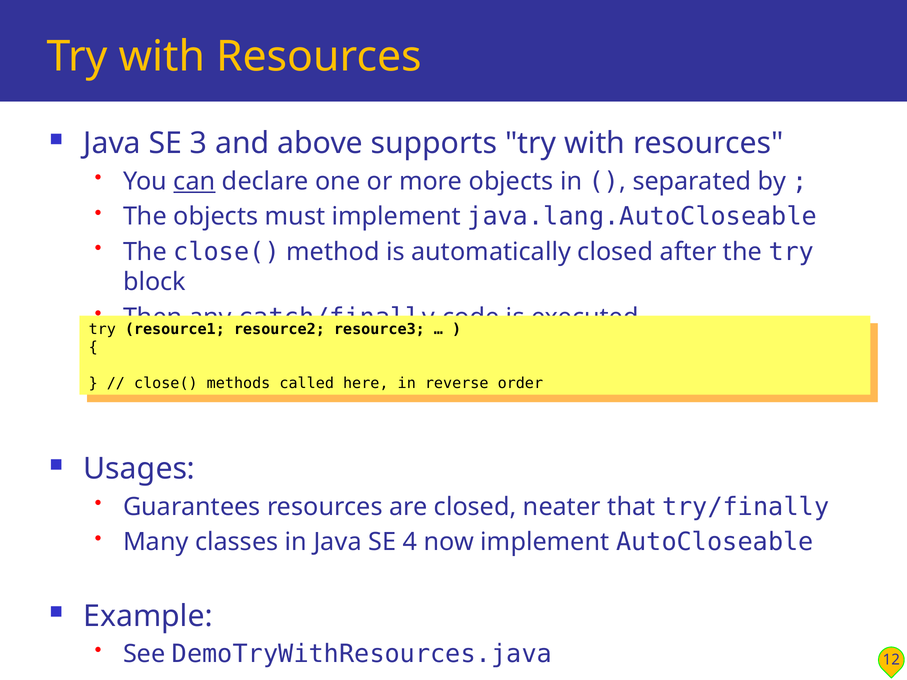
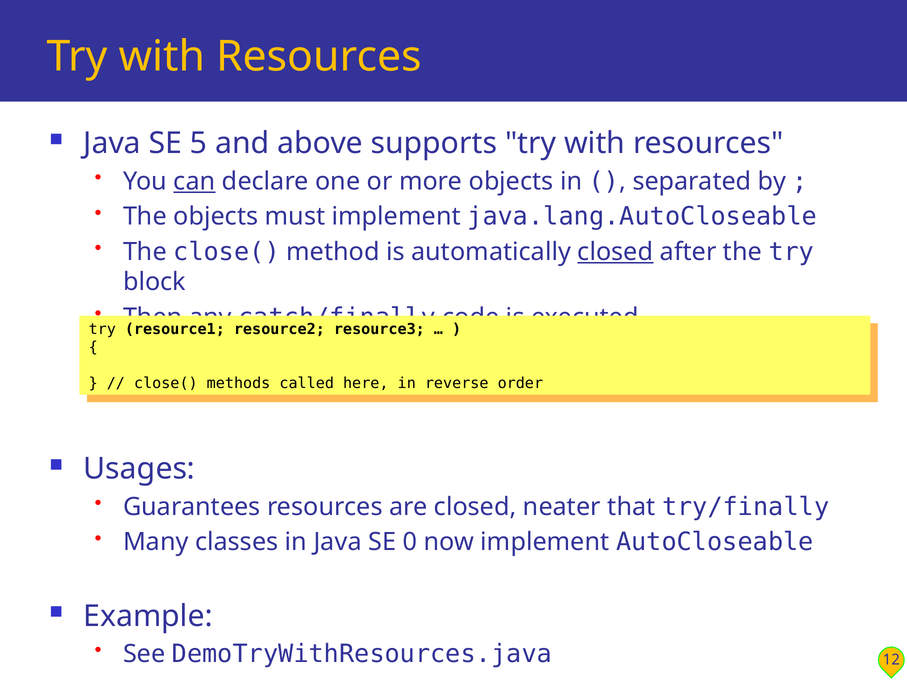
3: 3 -> 5 (199, 144)
closed underline: none -> present (615, 252)
4: 4 -> 0 (410, 542)
